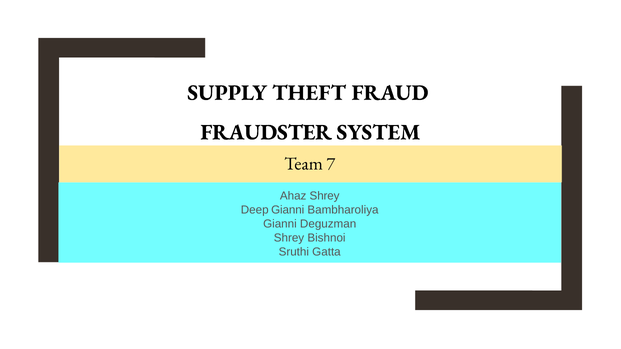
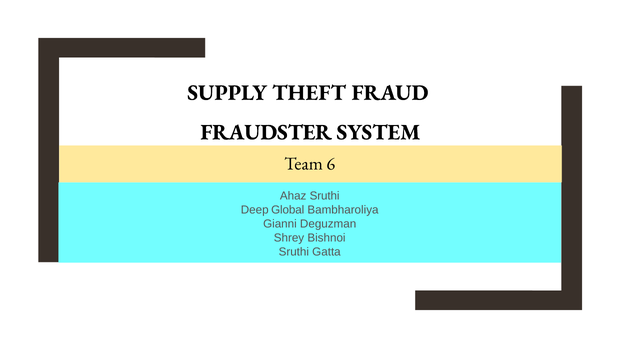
7: 7 -> 6 (331, 164)
Ahaz Shrey: Shrey -> Sruthi (325, 196)
Deep Gianni: Gianni -> Global (288, 210)
